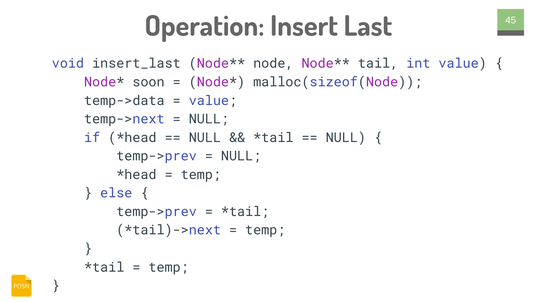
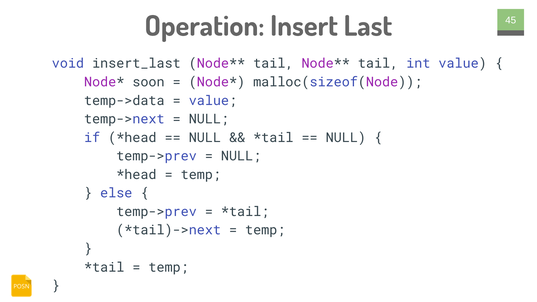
node: node -> tail (273, 64)
